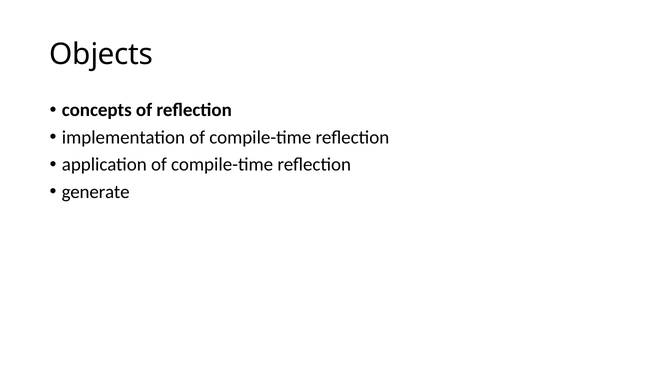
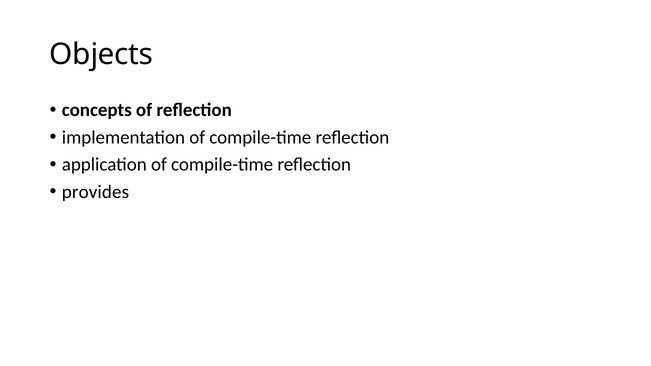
generate: generate -> provides (95, 192)
